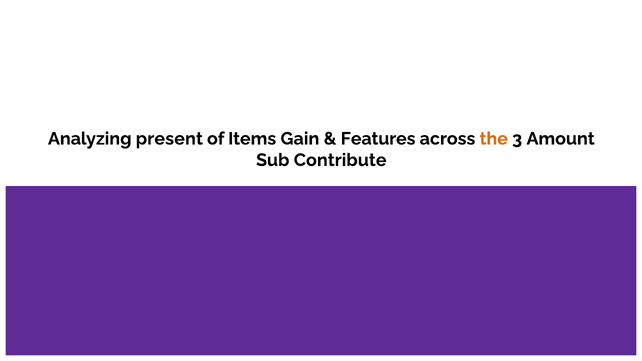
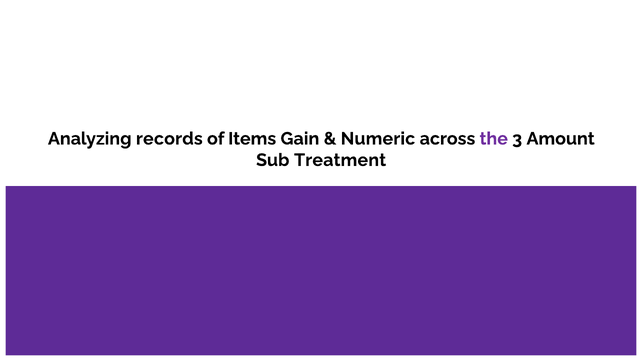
present: present -> records (169, 139)
Features: Features -> Numeric (378, 139)
the colour: orange -> purple (494, 139)
Contribute: Contribute -> Treatment (340, 160)
